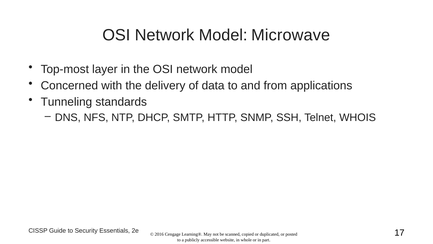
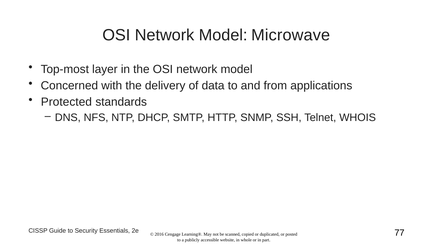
Tunneling: Tunneling -> Protected (66, 102)
17: 17 -> 77 (399, 232)
